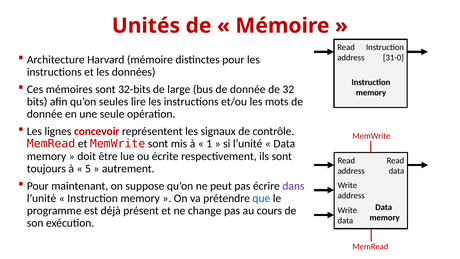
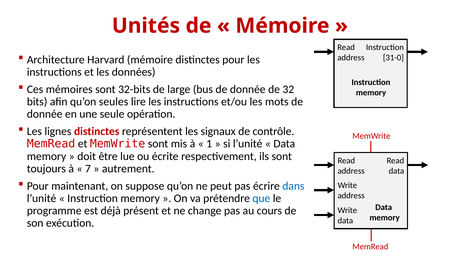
lignes concevoir: concevoir -> distinctes (97, 131)
5: 5 -> 7 (88, 169)
dans colour: purple -> blue (293, 186)
